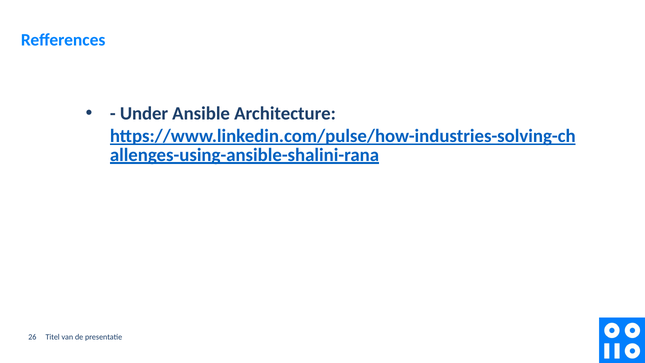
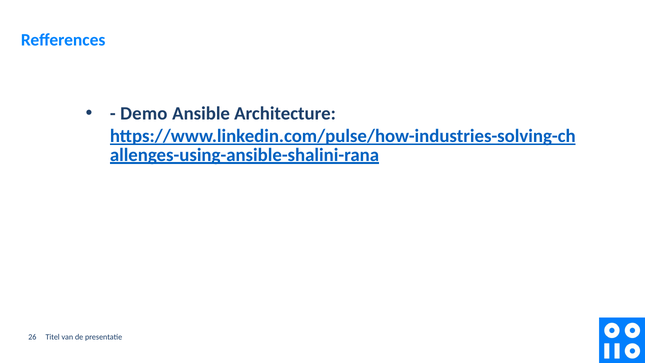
Under: Under -> Demo (144, 114)
